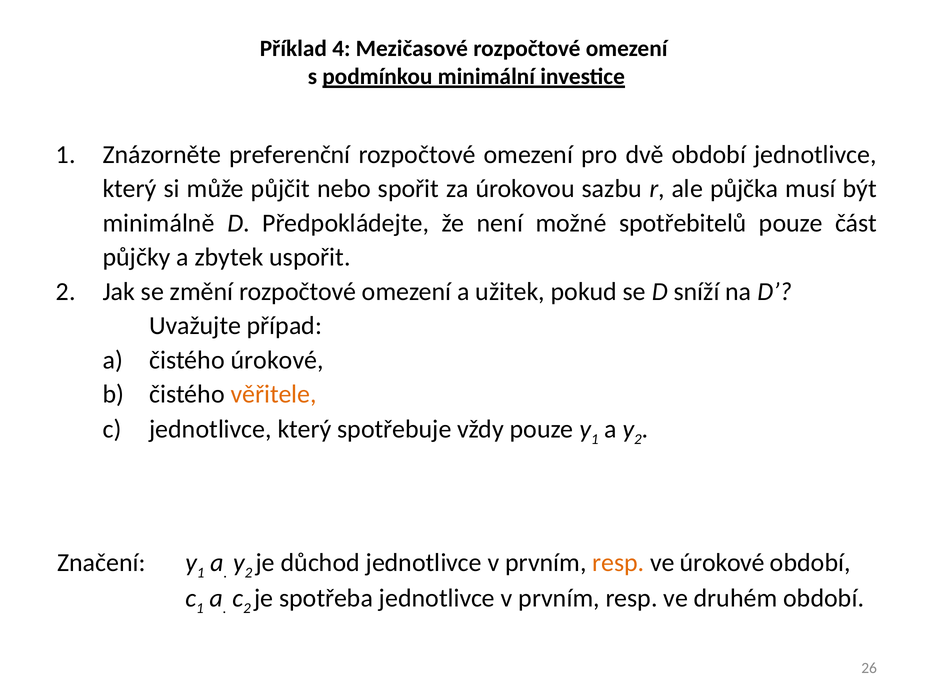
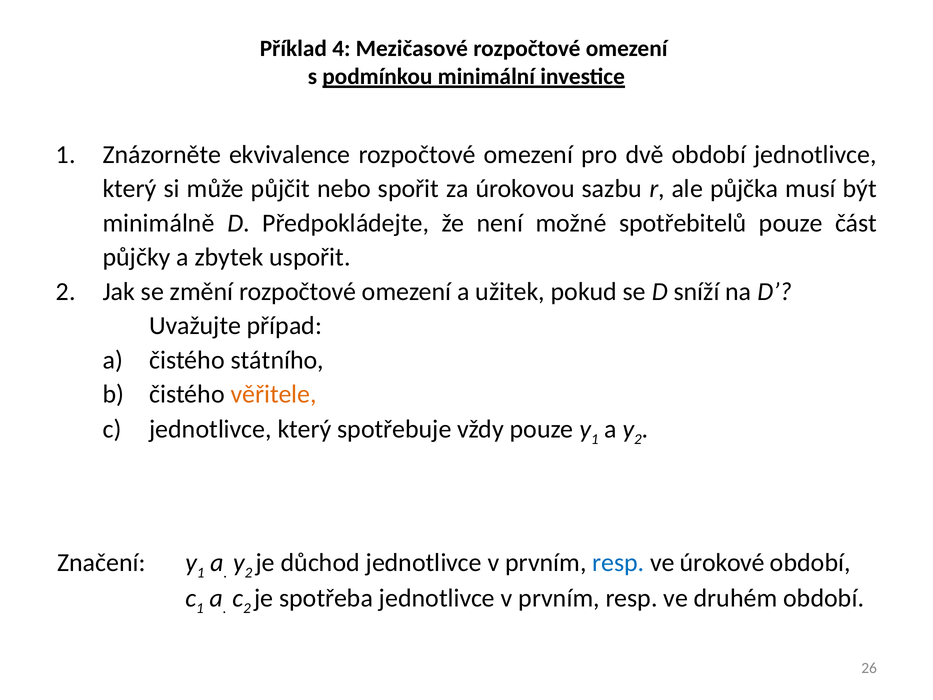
preferenční: preferenční -> ekvivalence (290, 155)
čistého úrokové: úrokové -> státního (277, 360)
resp colour: orange -> blue (618, 563)
